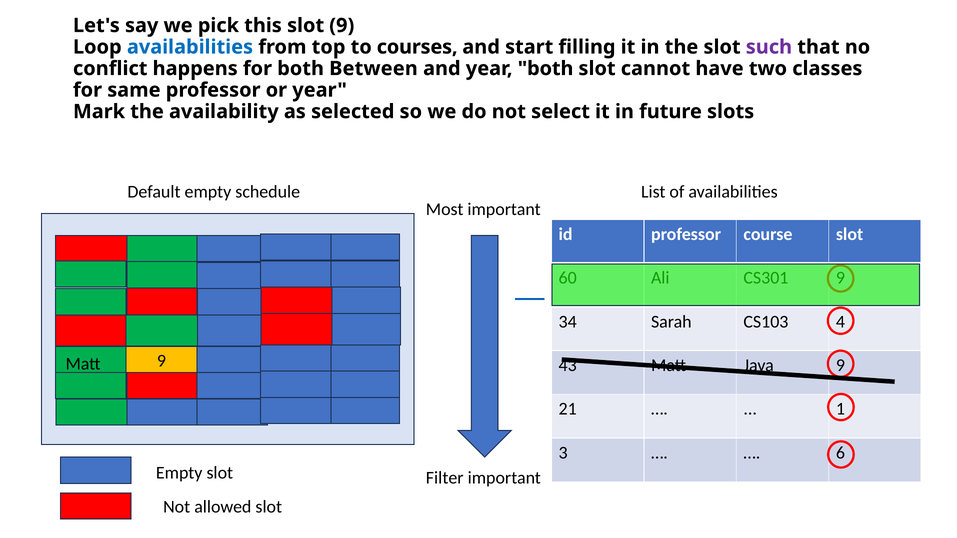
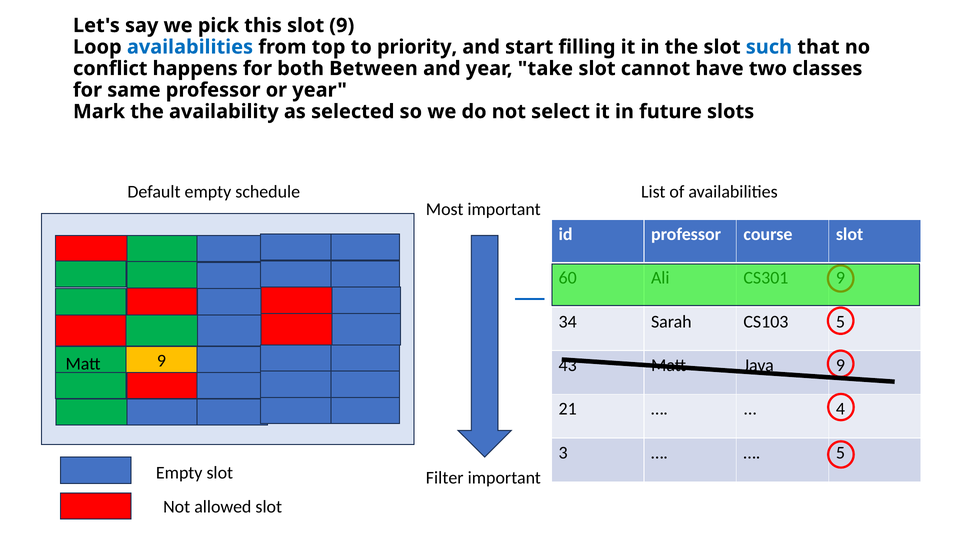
courses: courses -> priority (417, 47)
such colour: purple -> blue (769, 47)
year both: both -> take (545, 69)
CS103 4: 4 -> 5 (840, 322)
1: 1 -> 4 (840, 409)
6: 6 -> 5 (840, 453)
